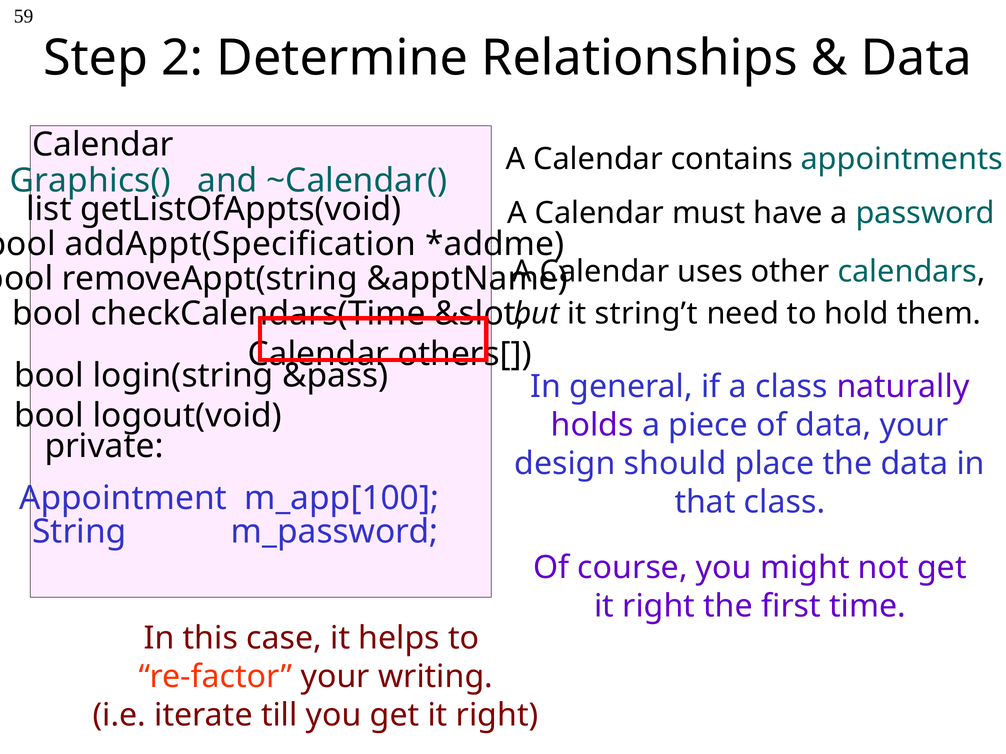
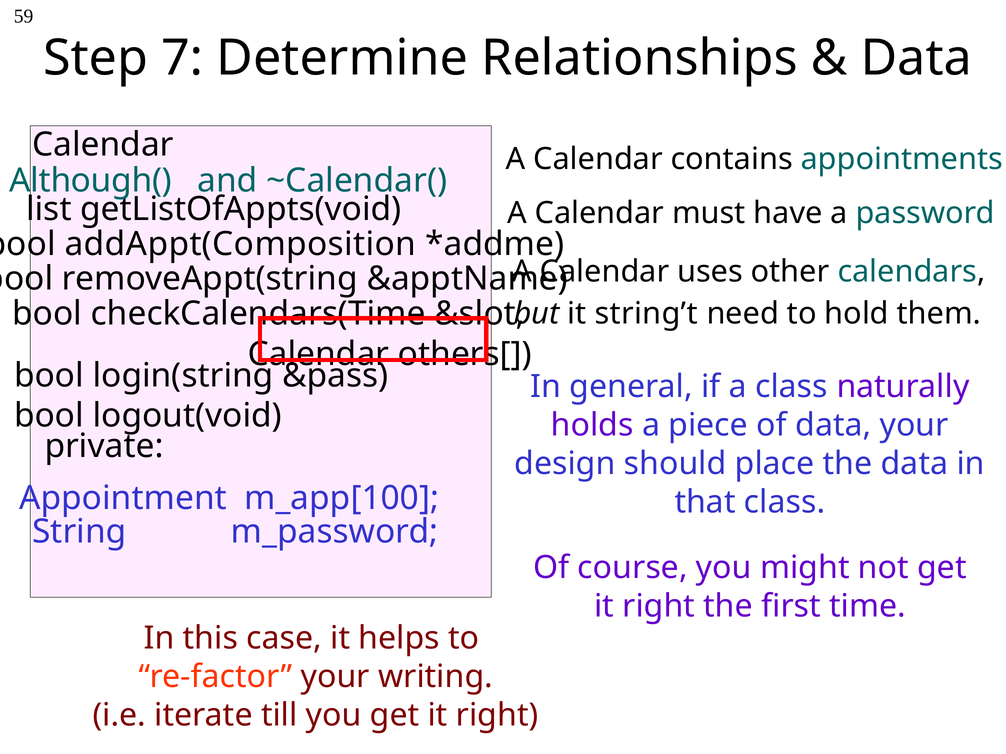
2: 2 -> 7 (182, 58)
Graphics(: Graphics( -> Although( (91, 181)
addAppt(Specification: addAppt(Specification -> addAppt(Composition (240, 244)
